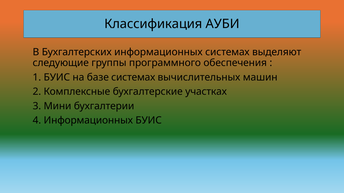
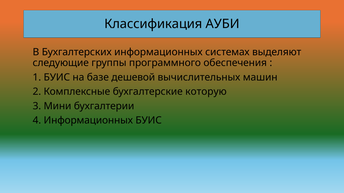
базе системах: системах -> дешевой (133, 77)
участках: участках -> которую (206, 92)
